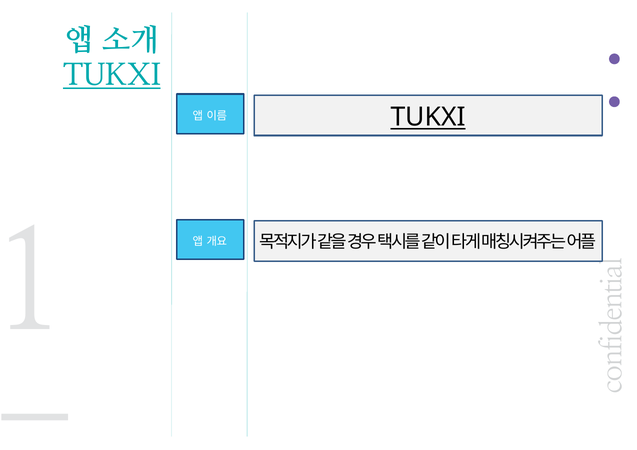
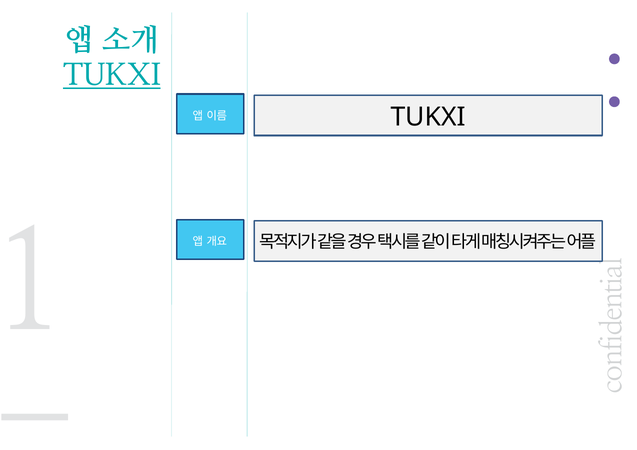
TUKXI underline: present -> none (428, 117)
